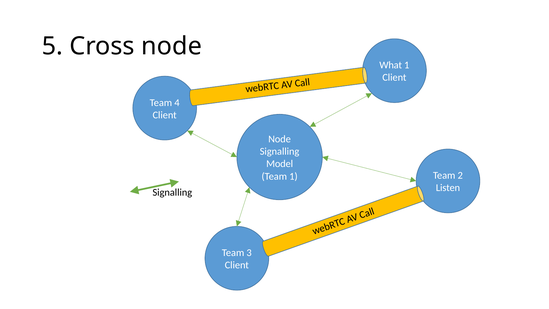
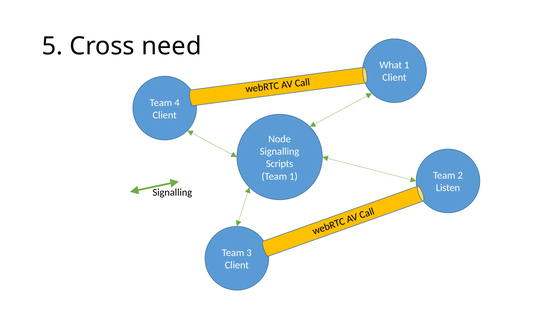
Cross node: node -> need (171, 46)
Model: Model -> Scripts (280, 164)
